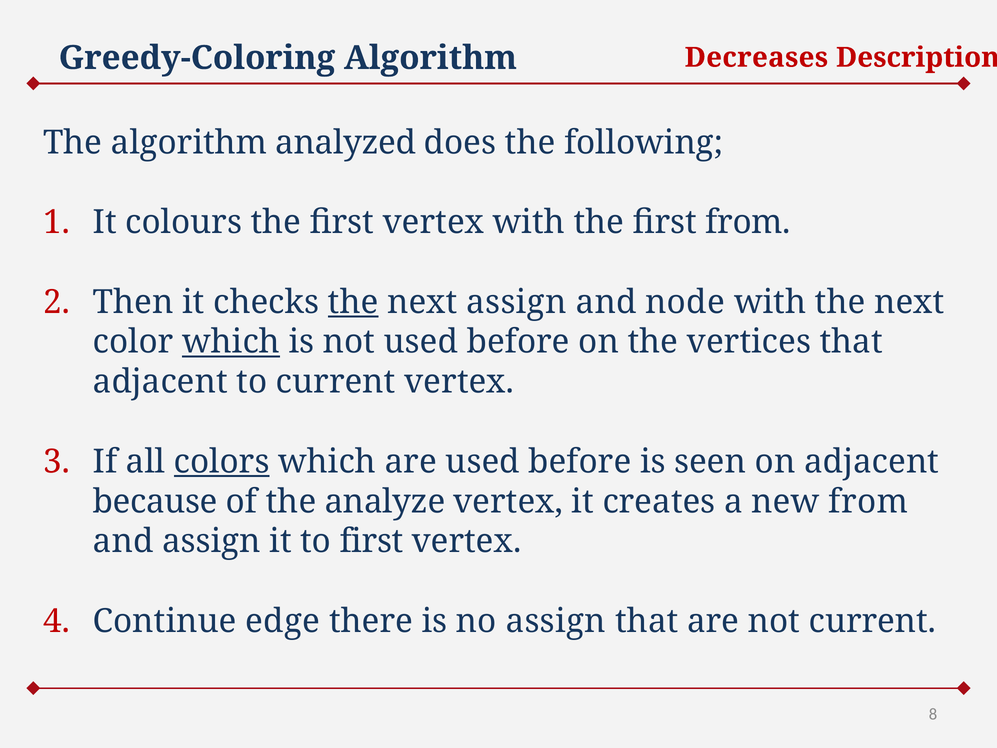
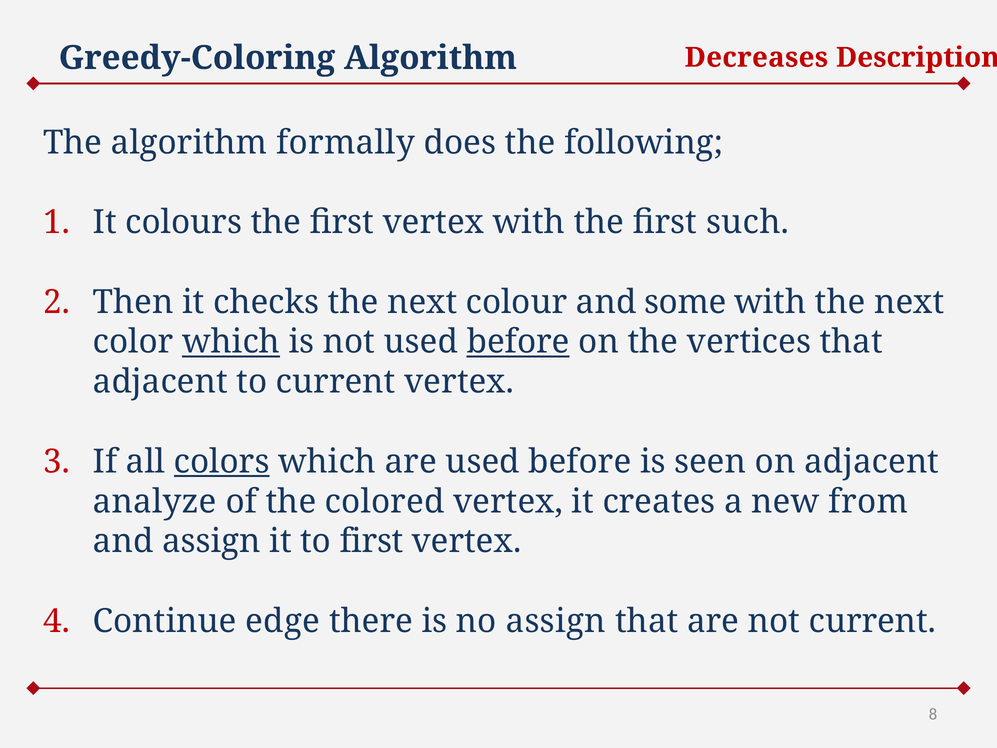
analyzed: analyzed -> formally (345, 143)
first from: from -> such (748, 222)
the underline: present -> none (353, 302)
next assign: assign -> colour (517, 302)
node: node -> some (685, 302)
before underline: none -> present (518, 342)
because: because -> analyze (155, 501)
analyze: analyze -> colored (385, 501)
